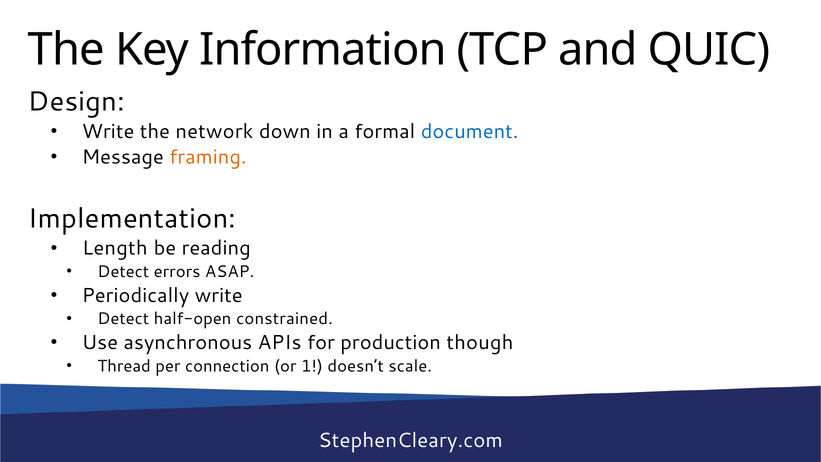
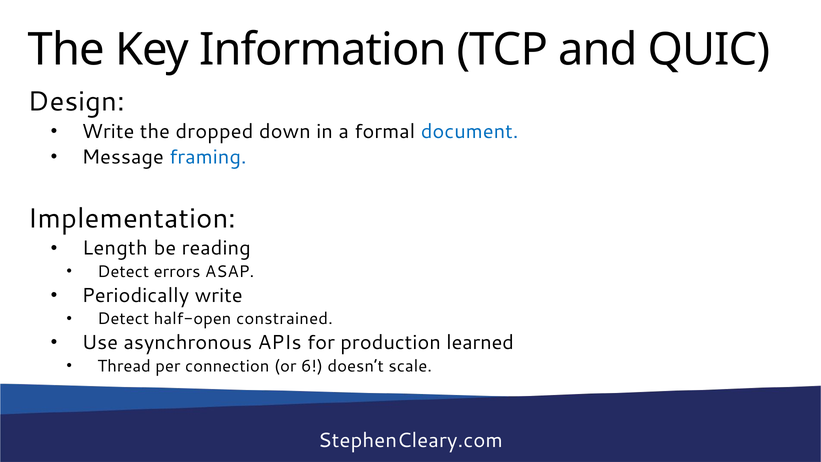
network: network -> dropped (214, 131)
framing colour: orange -> blue (208, 157)
though: though -> learned (480, 343)
1: 1 -> 6 (312, 366)
